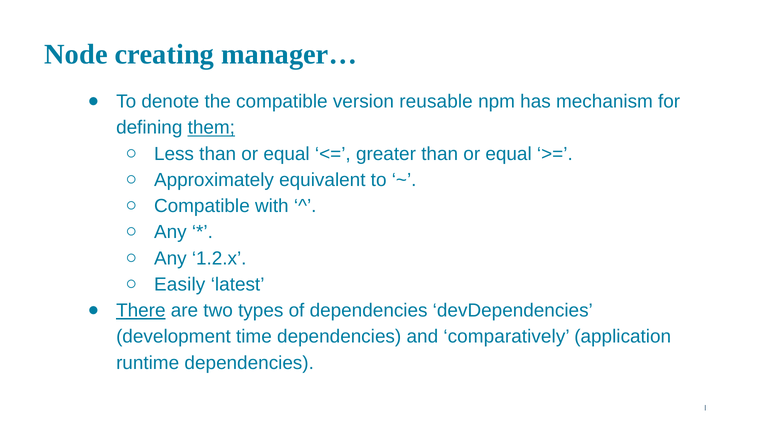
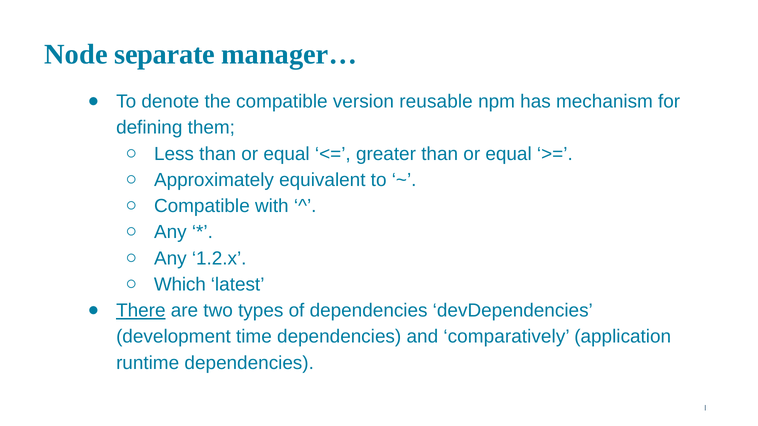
creating: creating -> separate (165, 54)
them underline: present -> none (211, 128)
Easily: Easily -> Which (180, 285)
